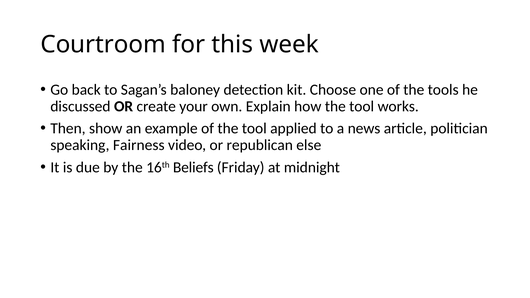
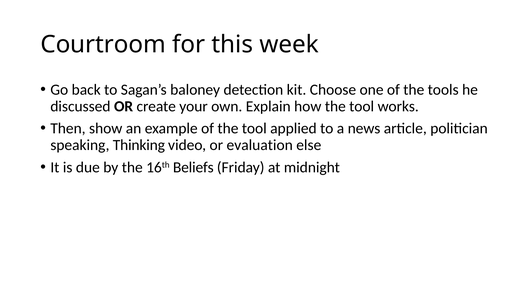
Fairness: Fairness -> Thinking (139, 145)
republican: republican -> evaluation (260, 145)
